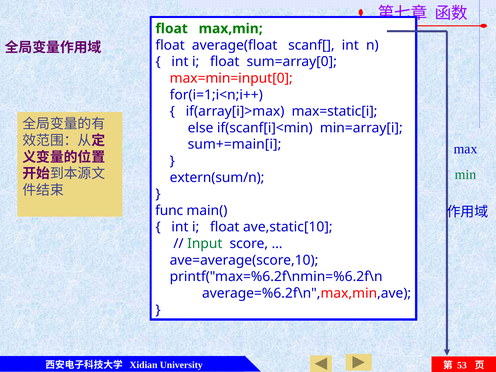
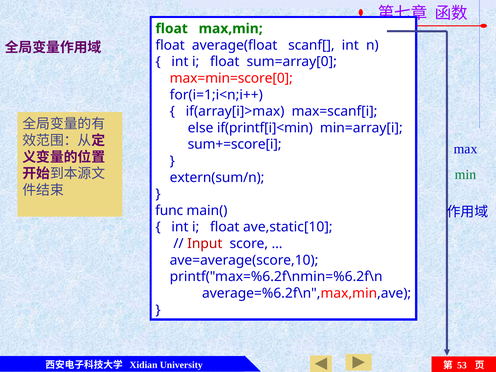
max=min=input[0: max=min=input[0 -> max=min=score[0 (231, 78)
max=static[i: max=static[i -> max=scanf[i (335, 111)
if(scanf[i]<min: if(scanf[i]<min -> if(printf[i]<min (265, 128)
sum+=main[i: sum+=main[i -> sum+=score[i (235, 144)
Input colour: green -> red (205, 244)
